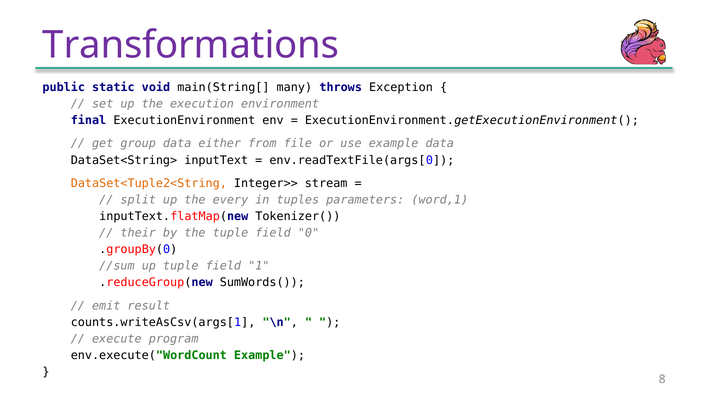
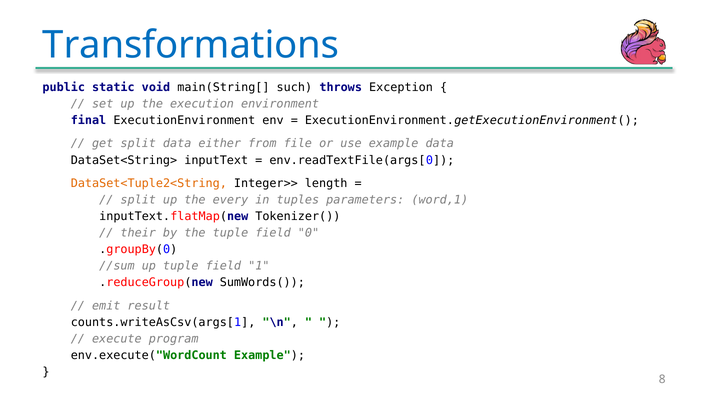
Transformations colour: purple -> blue (191, 45)
many: many -> such (294, 87)
get group: group -> split (138, 144)
stream: stream -> length (326, 184)
